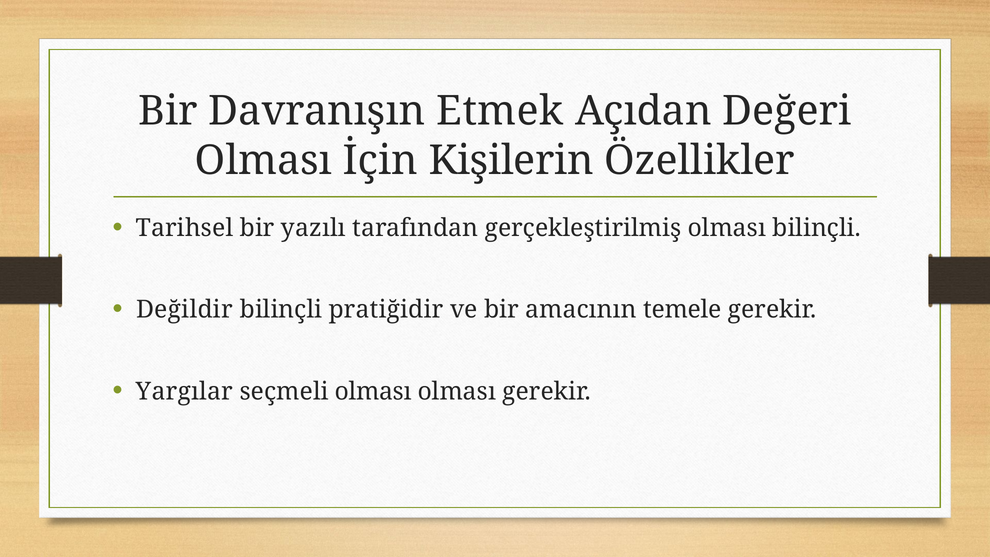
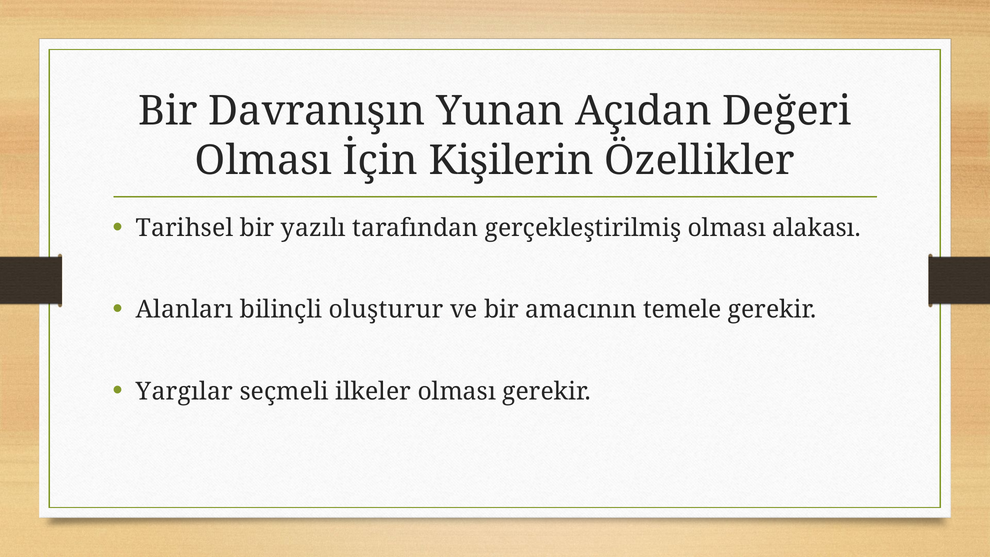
Etmek: Etmek -> Yunan (500, 111)
olması bilinçli: bilinçli -> alakası (817, 228)
Değildir: Değildir -> Alanları (185, 310)
pratiğidir: pratiğidir -> oluşturur (386, 310)
seçmeli olması: olması -> ilkeler (373, 391)
